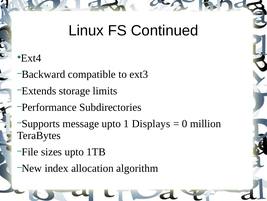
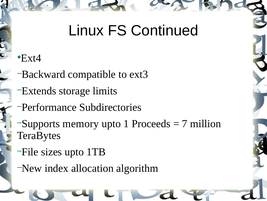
message: message -> memory (81, 123)
Displays: Displays -> Proceeds (151, 123)
0: 0 -> 7 (185, 123)
